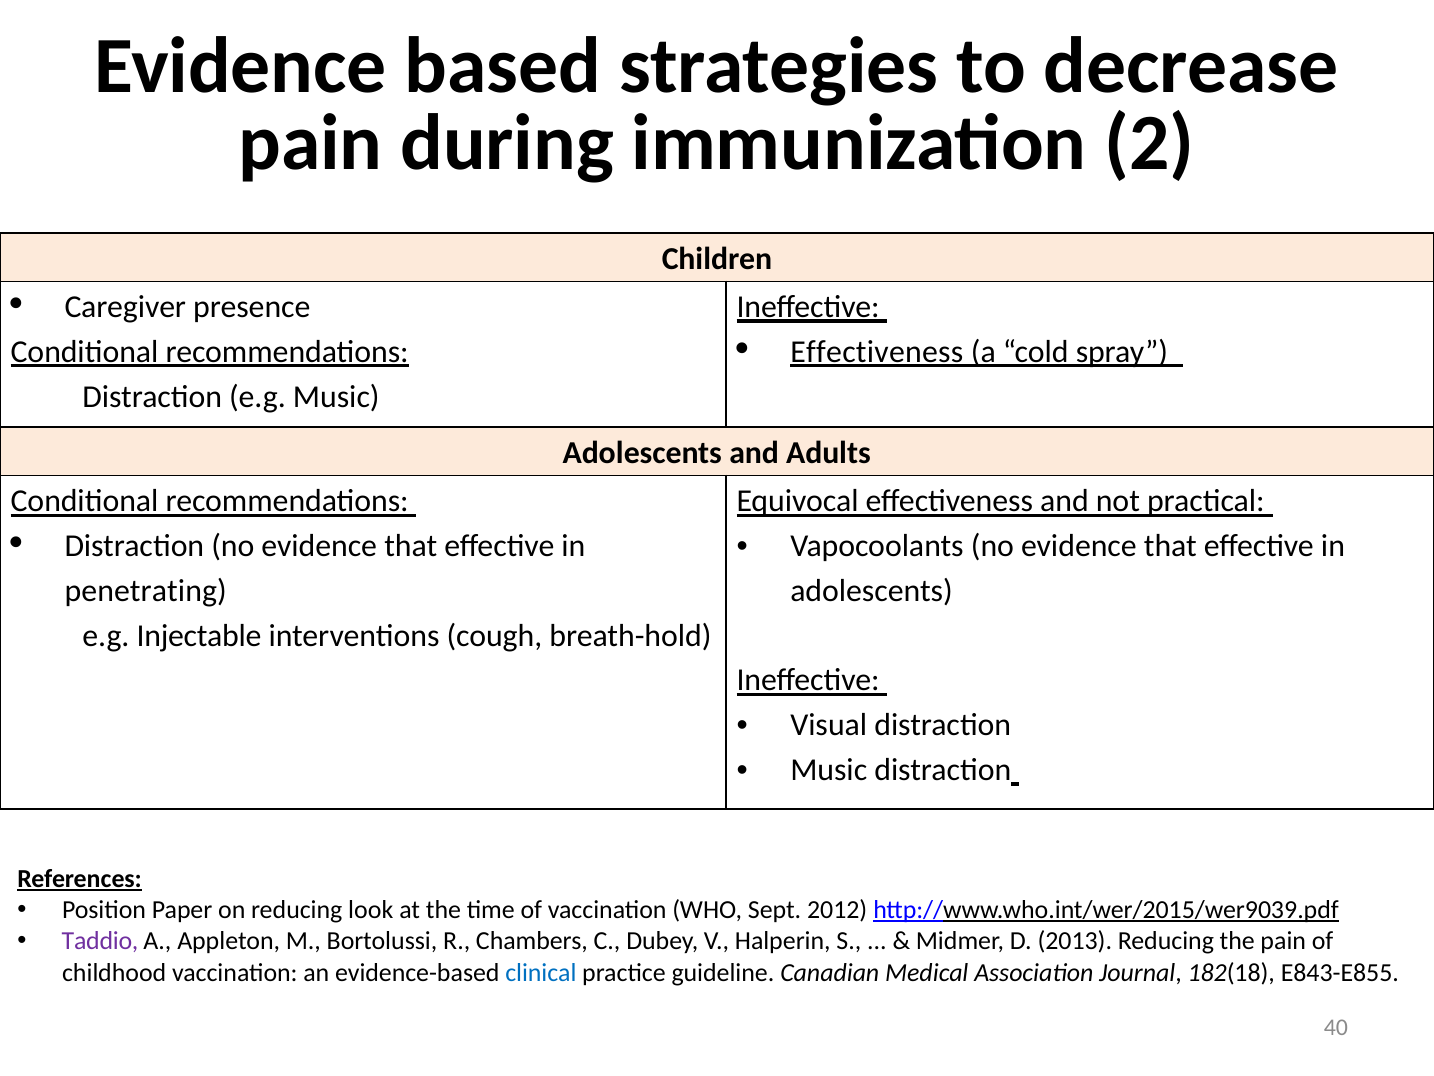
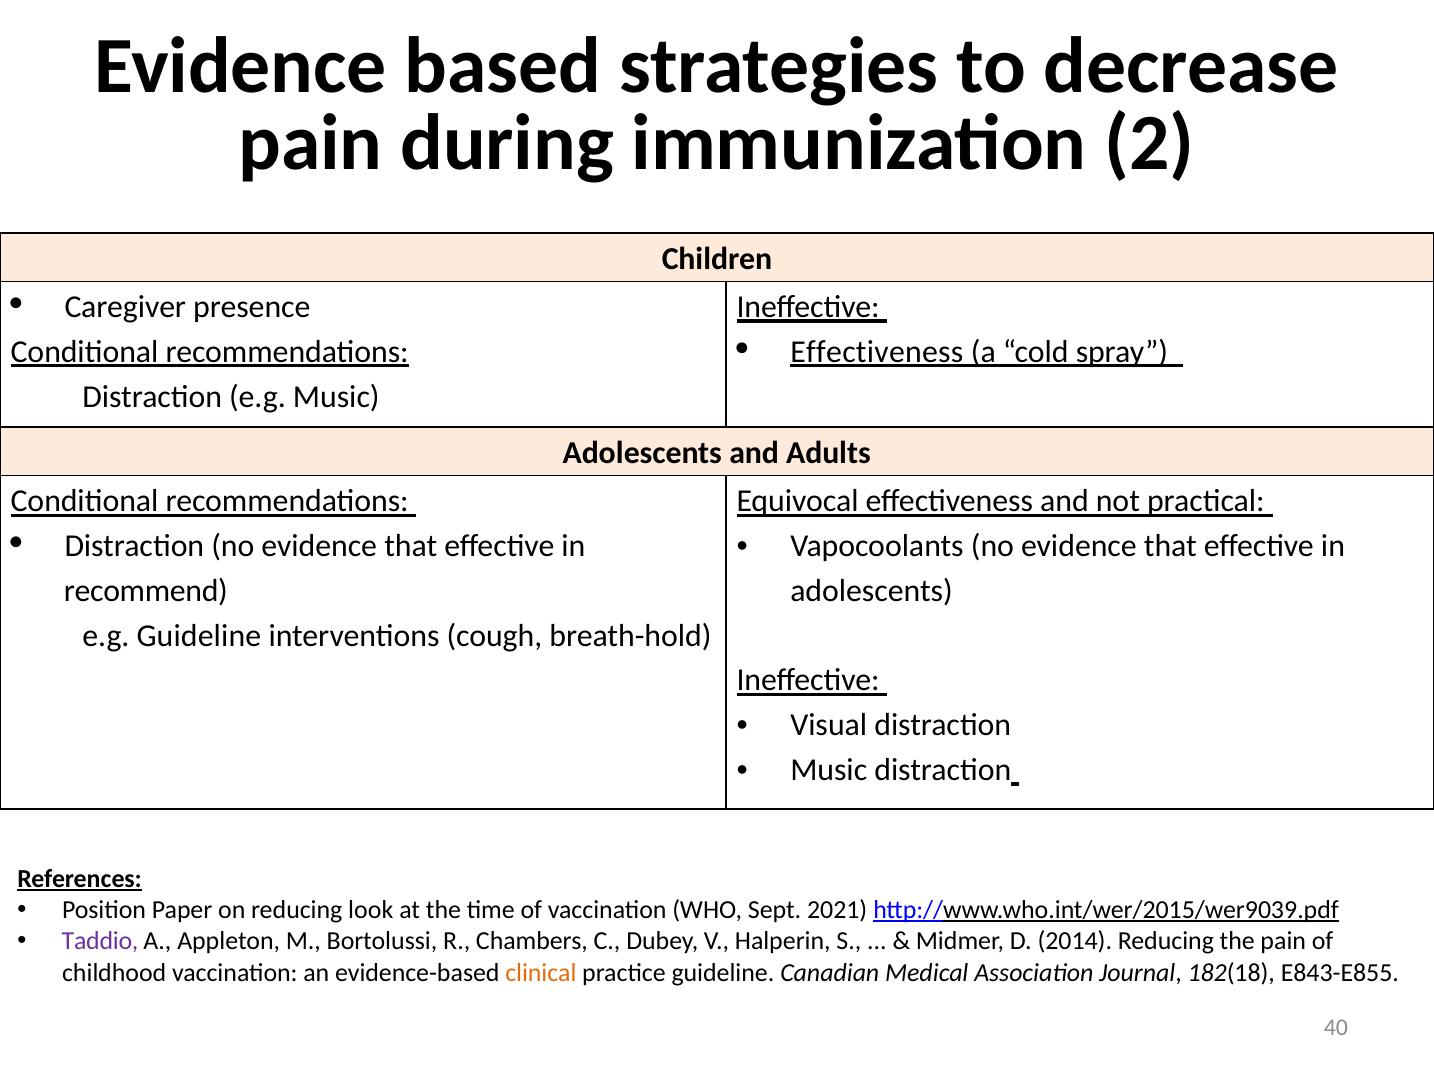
penetrating: penetrating -> recommend (146, 591)
e.g Injectable: Injectable -> Guideline (199, 635)
2012: 2012 -> 2021 (837, 909)
2013: 2013 -> 2014 (1075, 941)
clinical colour: blue -> orange (541, 972)
